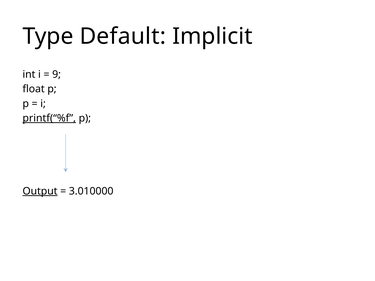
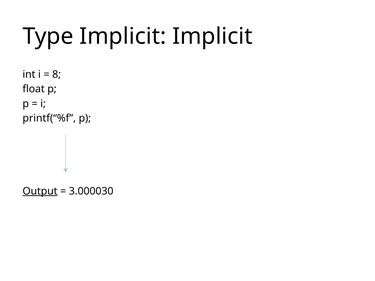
Type Default: Default -> Implicit (123, 36)
9: 9 -> 8 (57, 74)
printf(“%f underline: present -> none (49, 118)
3.010000: 3.010000 -> 3.000030 (91, 191)
